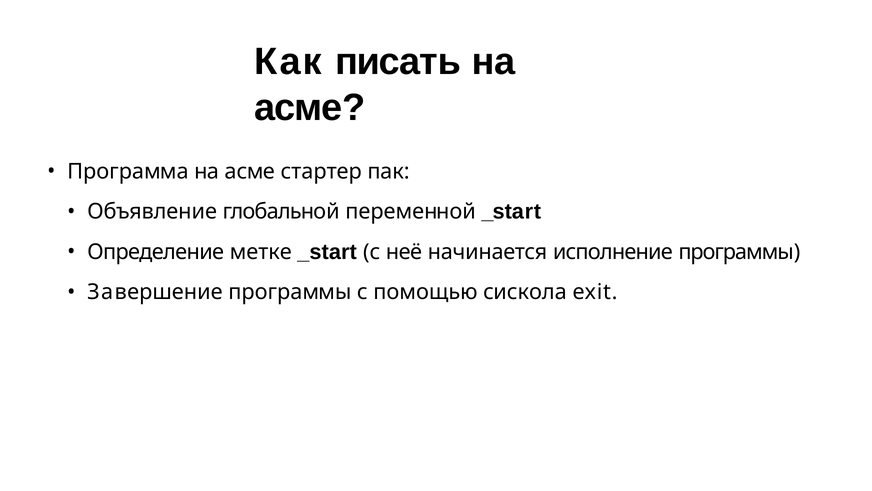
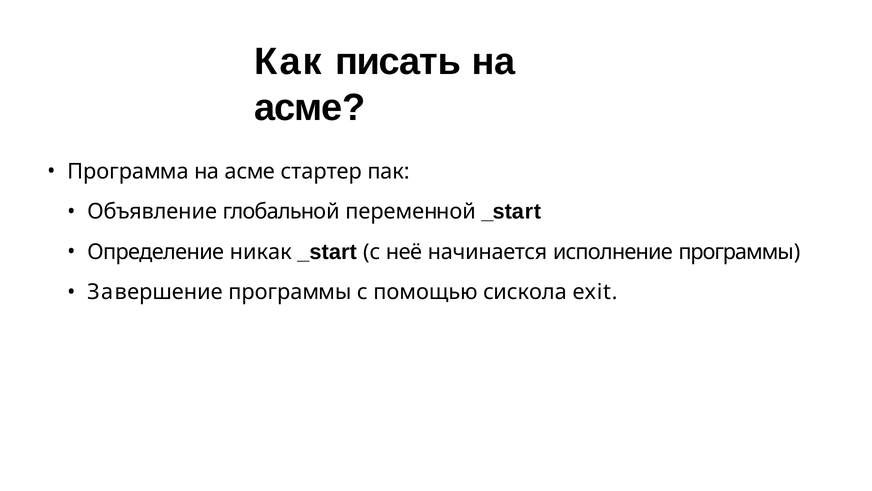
метке: метке -> никак (261, 252)
